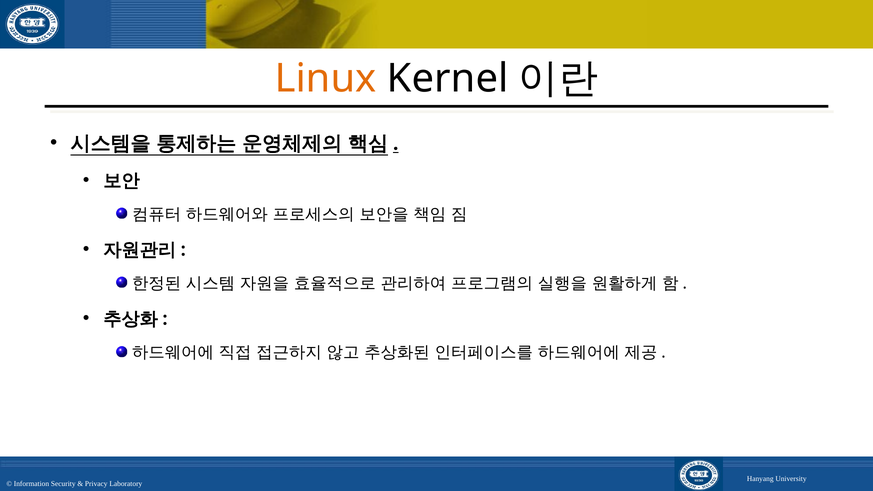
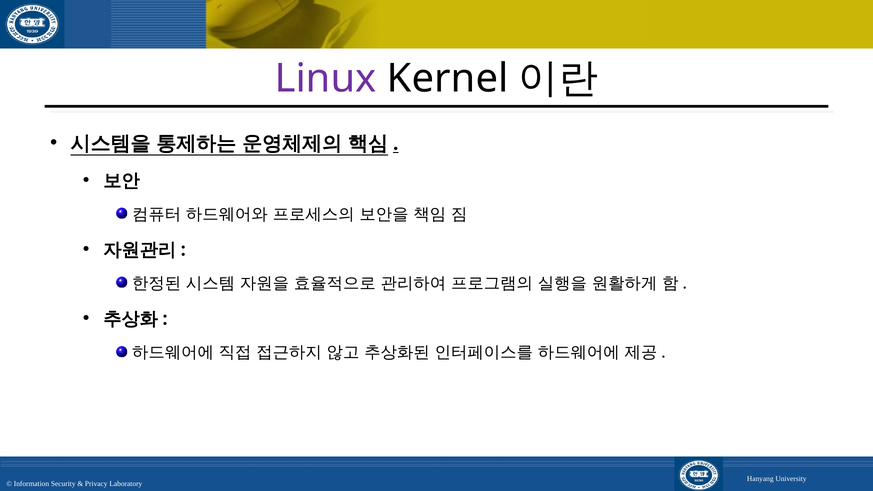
Linux colour: orange -> purple (326, 78)
